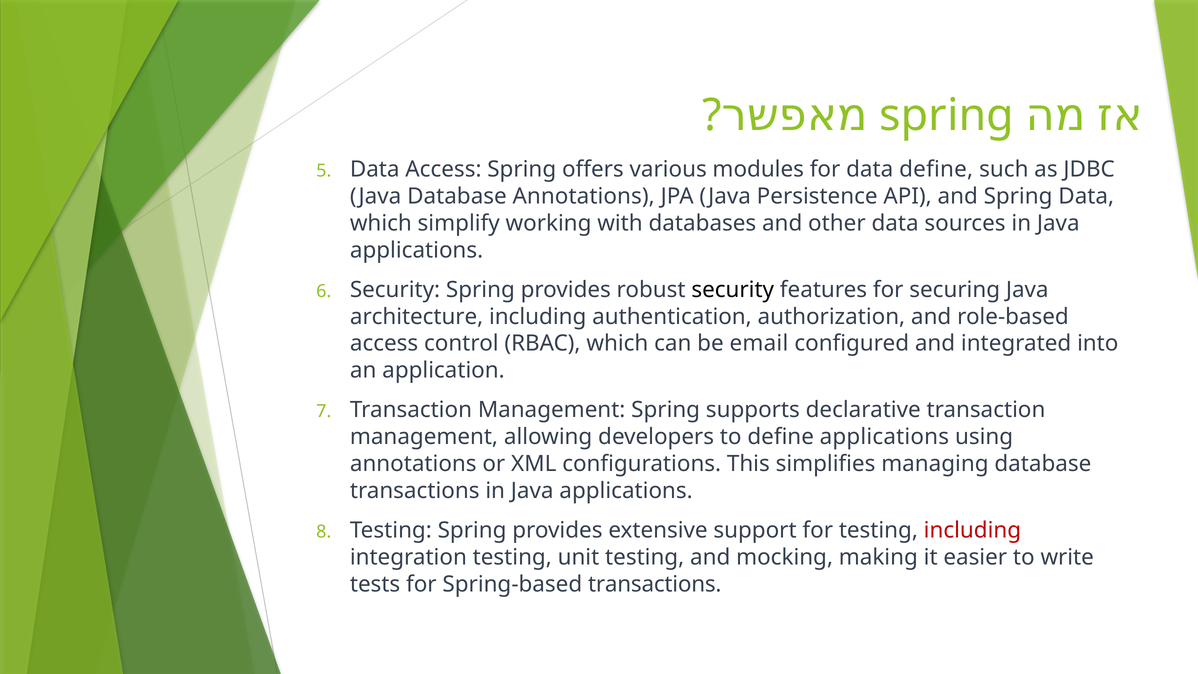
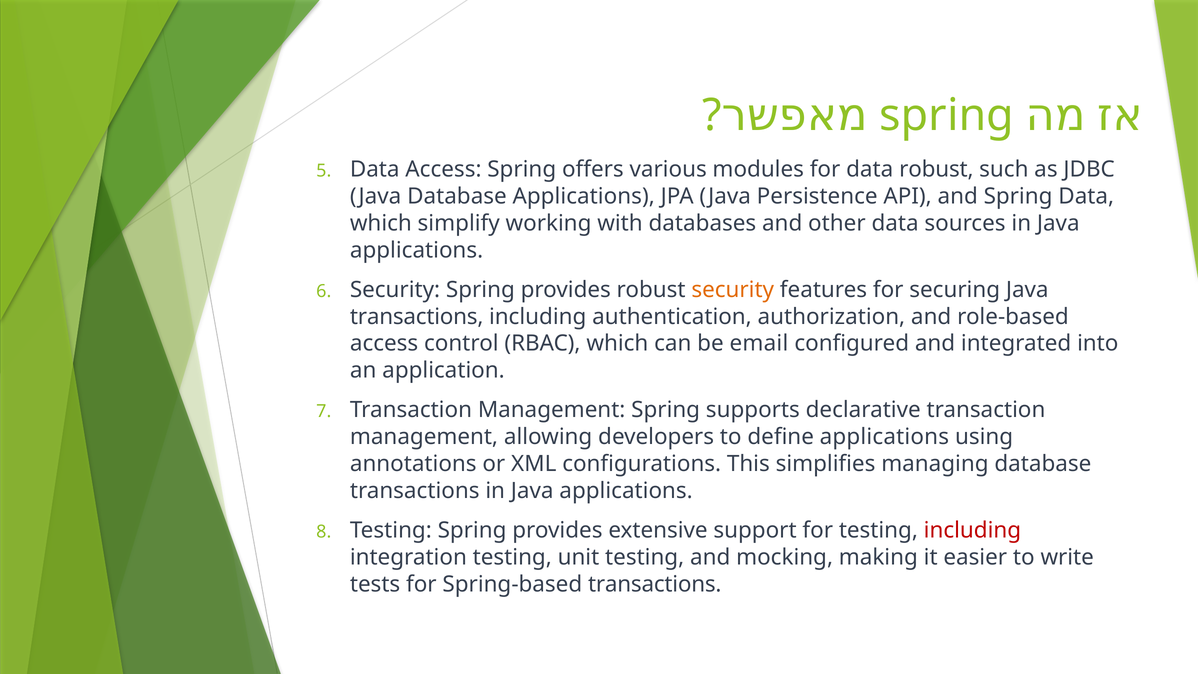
data define: define -> robust (936, 169)
Database Annotations: Annotations -> Applications (584, 196)
security colour: black -> orange (733, 290)
architecture: architecture -> transactions (417, 317)
